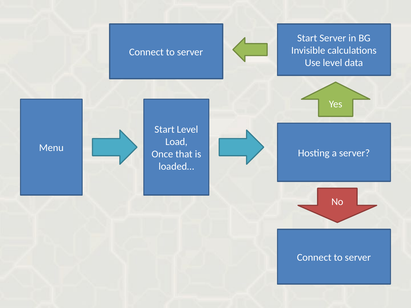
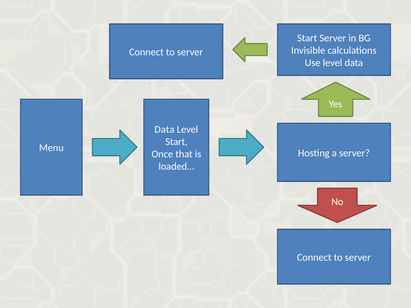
Start: Start -> Data (164, 129)
Load: Load -> Start (176, 142)
